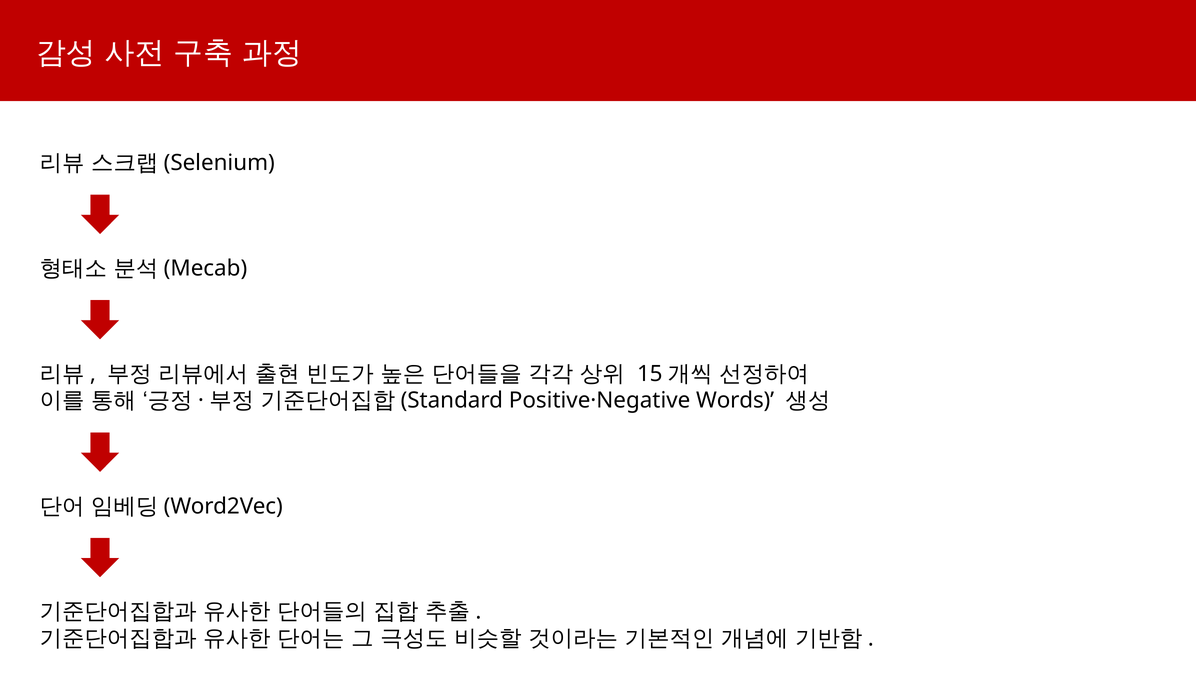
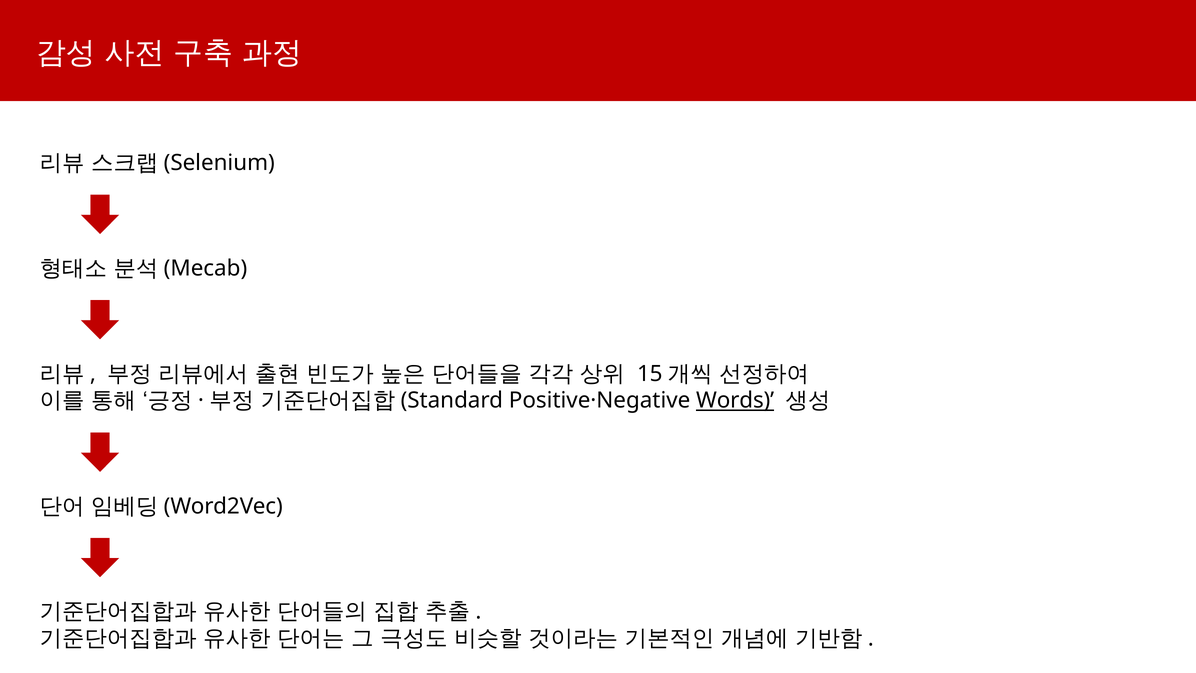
Words underline: none -> present (735, 400)
